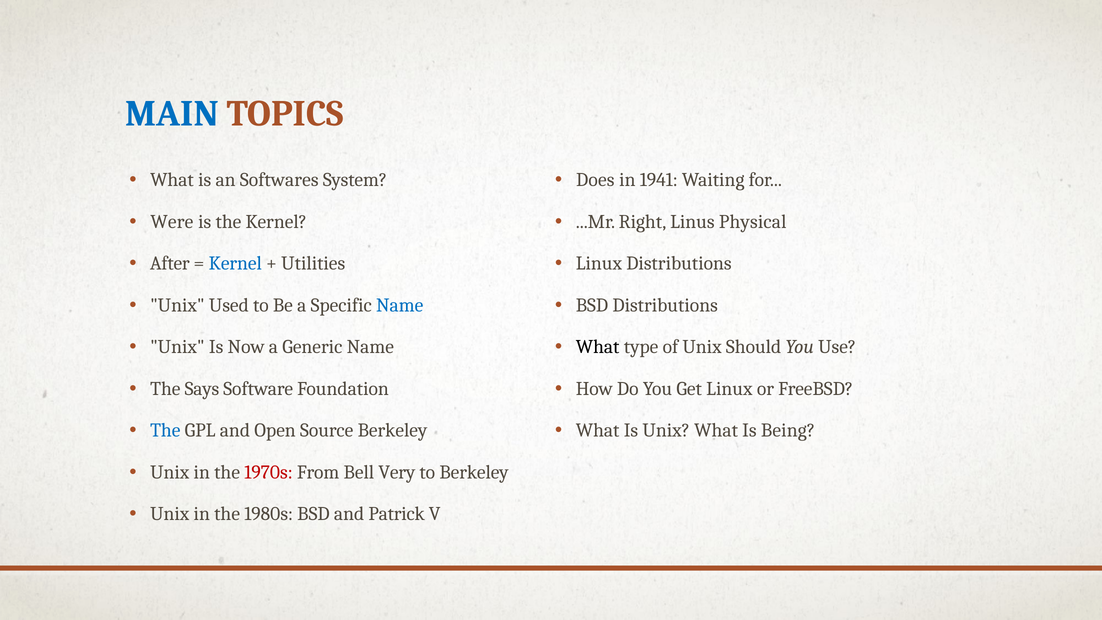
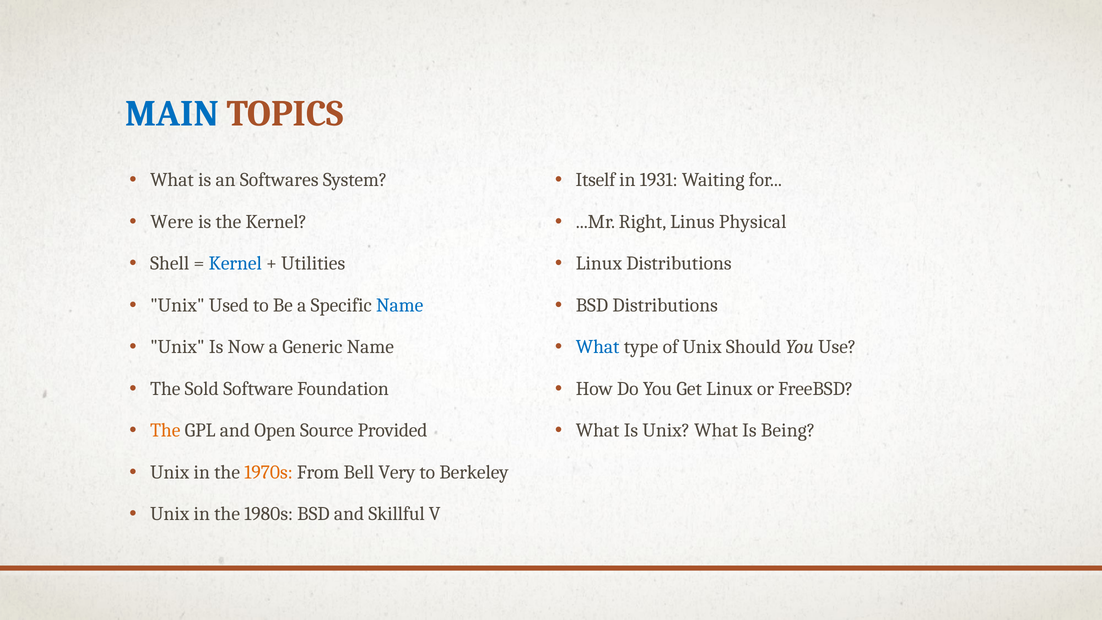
Does: Does -> Itself (595, 180)
1941: 1941 -> 1931 (659, 180)
After: After -> Shell (170, 263)
What colour: black -> blue (598, 347)
Says: Says -> Sold (202, 389)
The colour: blue -> orange (165, 430)
Source Berkeley: Berkeley -> Provided (393, 430)
1970s colour: red -> orange (269, 472)
Patrick: Patrick -> Skillful (397, 514)
